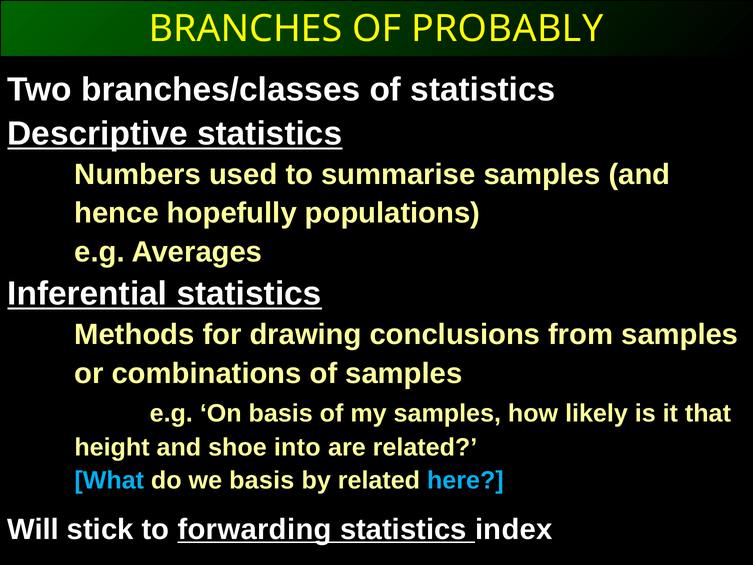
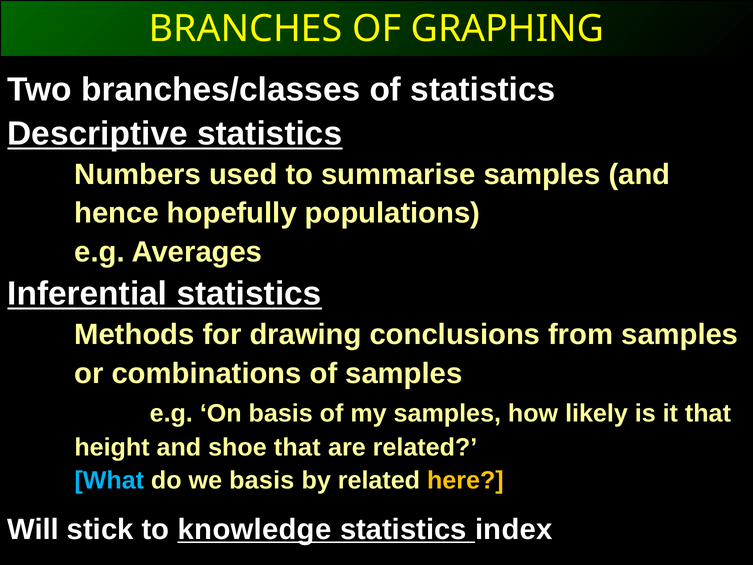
PROBABLY: PROBABLY -> GRAPHING (507, 29)
shoe into: into -> that (297, 447)
here colour: light blue -> yellow (465, 480)
forwarding: forwarding -> knowledge (255, 529)
